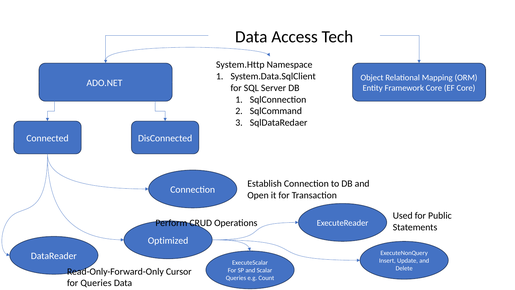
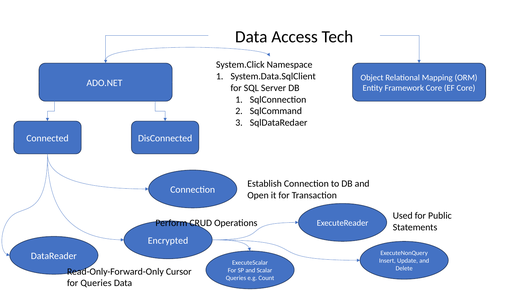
System.Http: System.Http -> System.Click (240, 65)
Optimized: Optimized -> Encrypted (168, 240)
